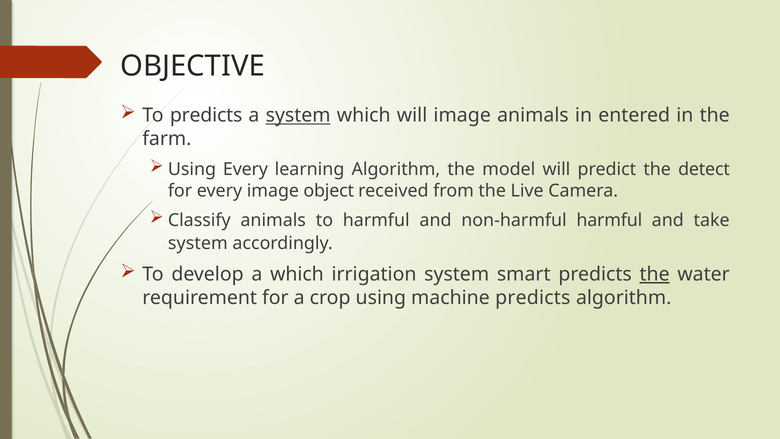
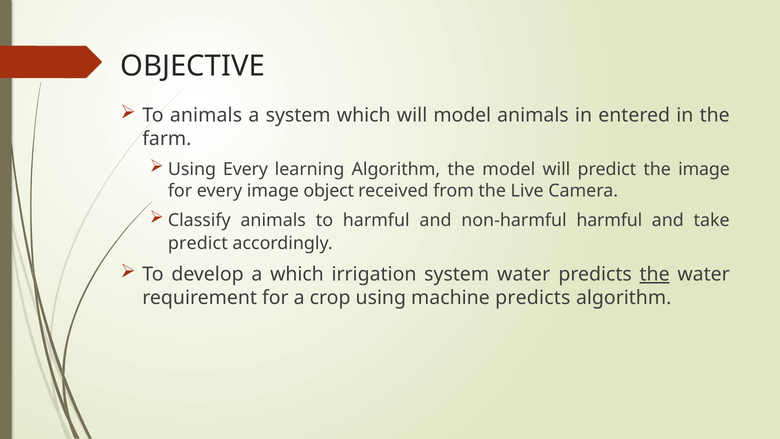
To predicts: predicts -> animals (206, 115)
system underline: present -> none (298, 115)
will image: image -> model (462, 115)
the detect: detect -> image (704, 169)
system: system -> predict (198, 243)
system smart: smart -> water (524, 274)
